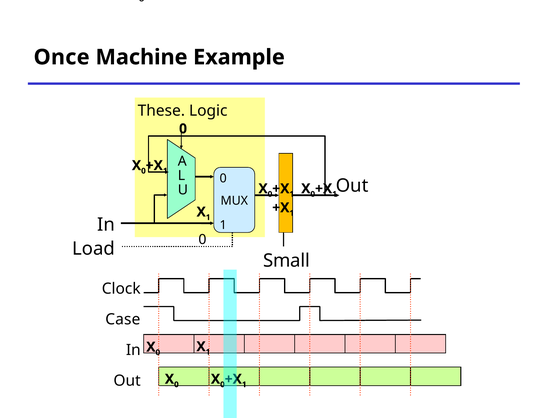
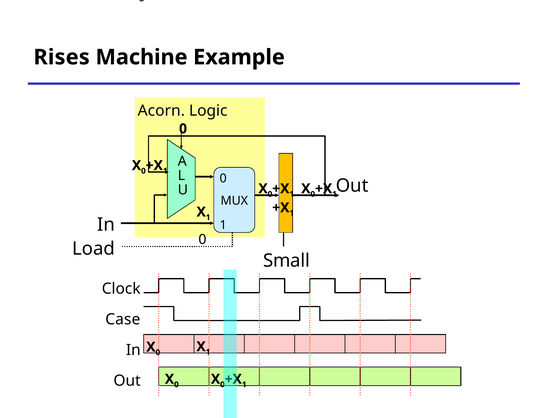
Once: Once -> Rises (62, 57)
These: These -> Acorn (161, 111)
